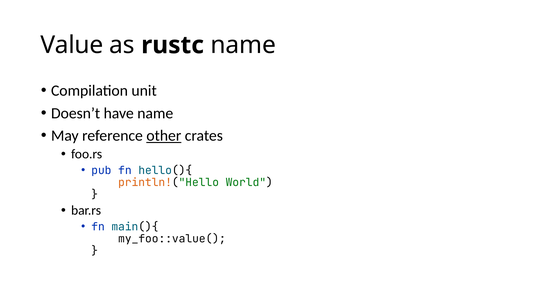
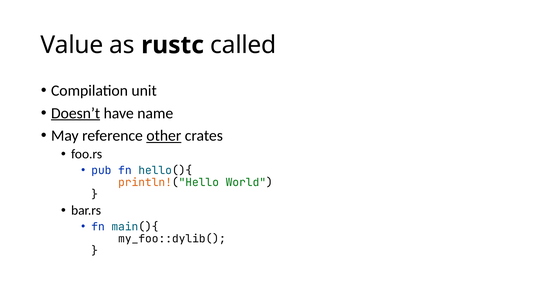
rustc name: name -> called (243, 45)
Doesn’t underline: none -> present (76, 113)
my_foo::value(: my_foo::value( -> my_foo::dylib( (172, 239)
